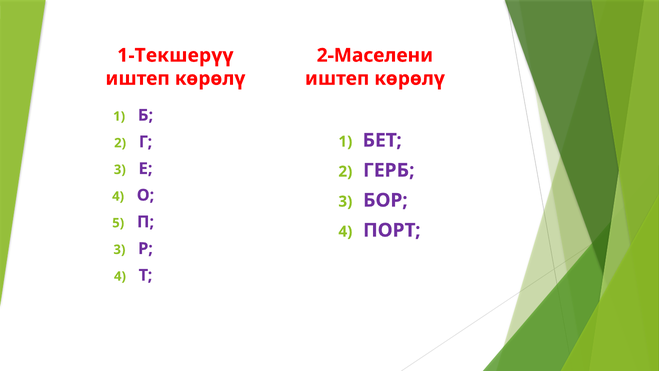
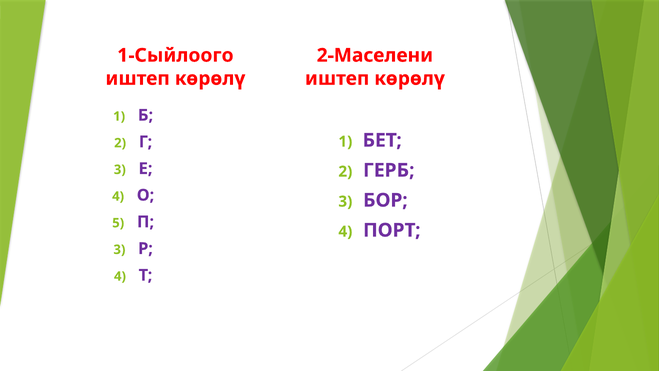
1-Текшерүү: 1-Текшерүү -> 1-Сыйлоого (175, 55)
